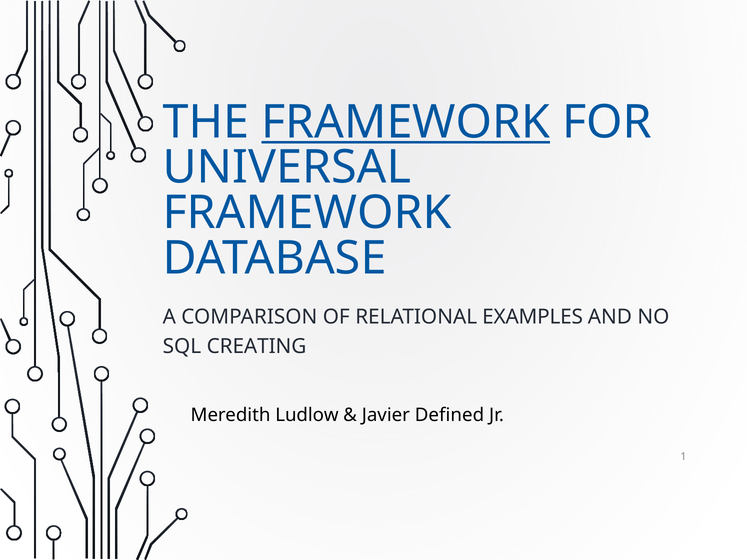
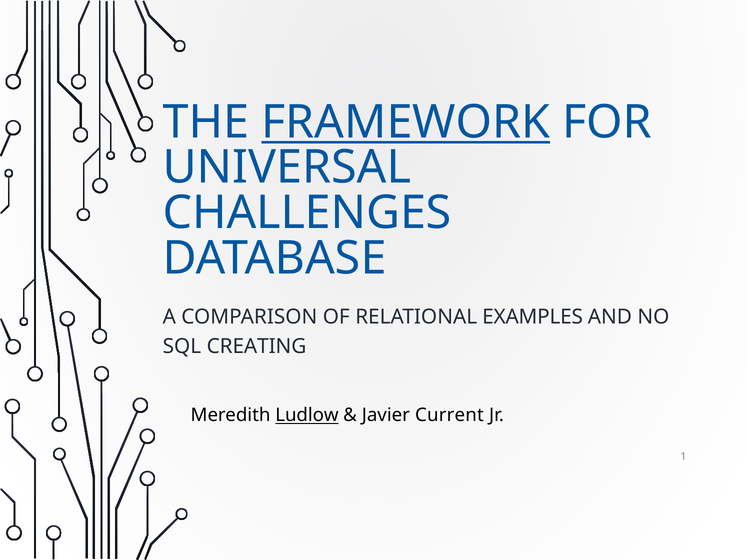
FRAMEWORK: FRAMEWORK -> CHALLENGES (307, 213)
Ludlow underline: none -> present (307, 416)
Defined: Defined -> Current (449, 416)
